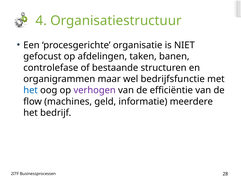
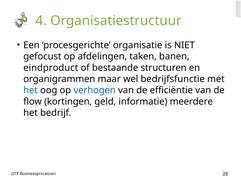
controlefase: controlefase -> eindproduct (51, 68)
verhogen colour: purple -> blue (95, 90)
machines: machines -> kortingen (68, 101)
